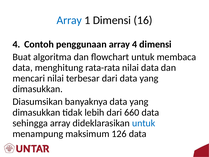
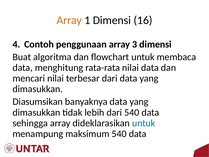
Array colour: blue -> orange (69, 20)
array 4: 4 -> 3 (135, 44)
dari 660: 660 -> 540 (132, 112)
maksimum 126: 126 -> 540 (119, 134)
